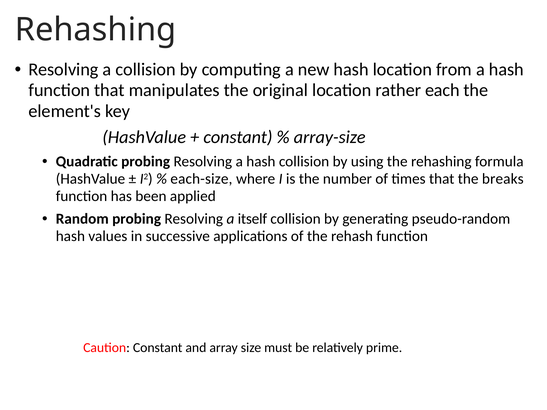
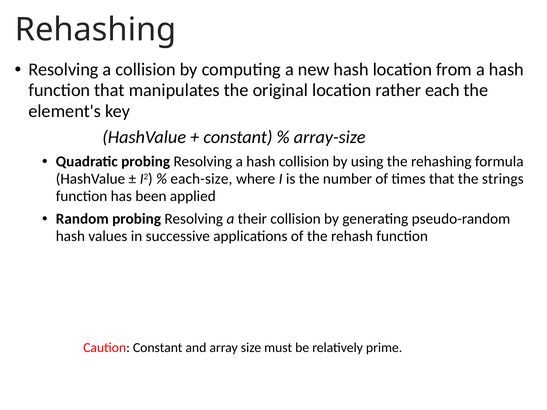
breaks: breaks -> strings (503, 179)
itself: itself -> their (252, 219)
